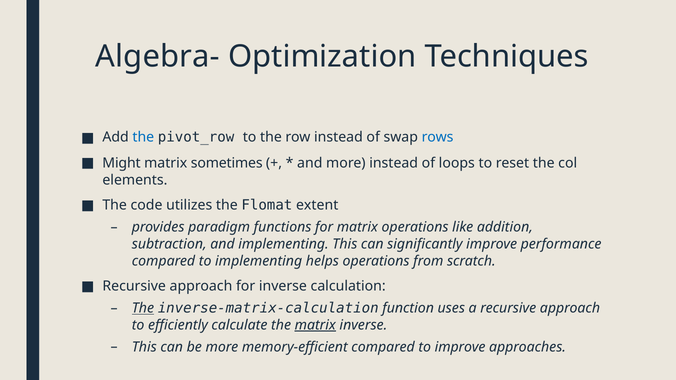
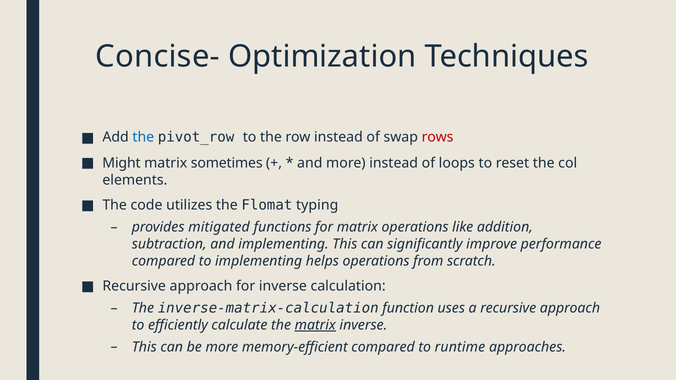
Algebra-: Algebra- -> Concise- (157, 57)
rows colour: blue -> red (438, 137)
extent: extent -> typing (317, 205)
paradigm: paradigm -> mitigated (219, 227)
The underline: present -> none (143, 308)
to improve: improve -> runtime (460, 347)
